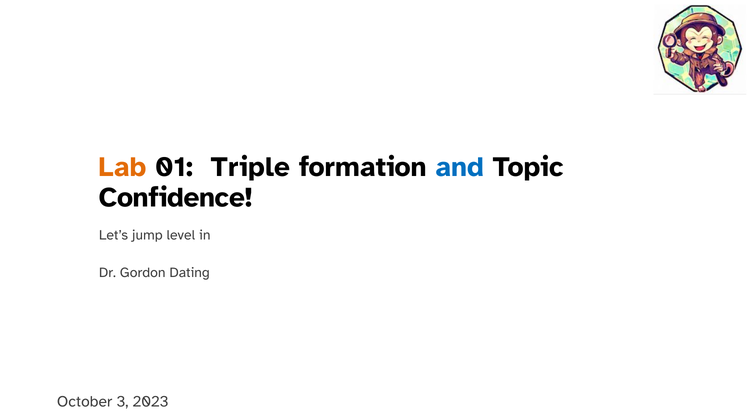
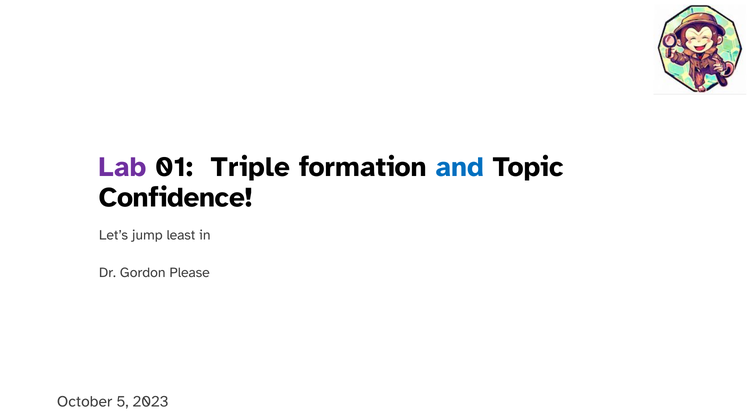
Lab colour: orange -> purple (123, 167)
level: level -> least (181, 235)
Dating: Dating -> Please (190, 273)
3: 3 -> 5 (123, 402)
